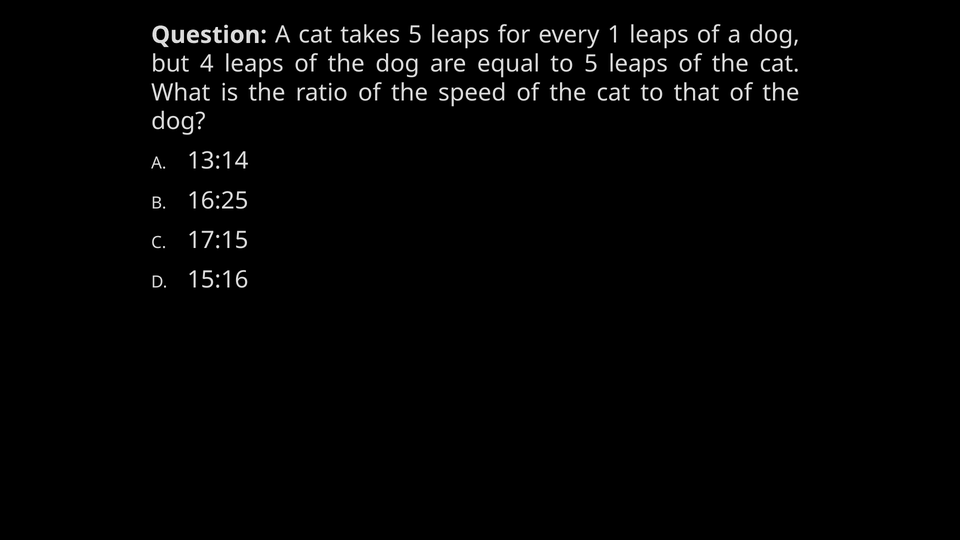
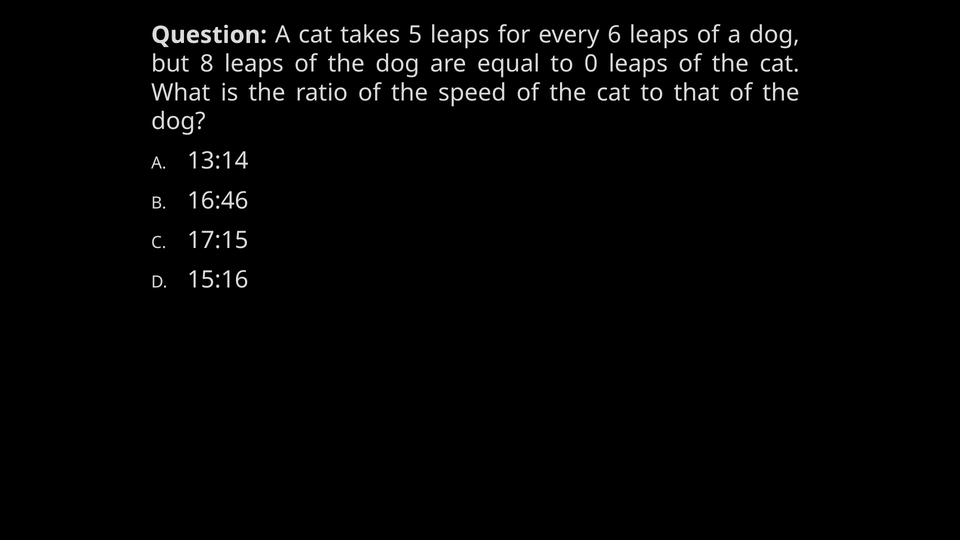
1: 1 -> 6 (614, 35)
4: 4 -> 8 (207, 64)
to 5: 5 -> 0 (591, 64)
16:25: 16:25 -> 16:46 (218, 201)
